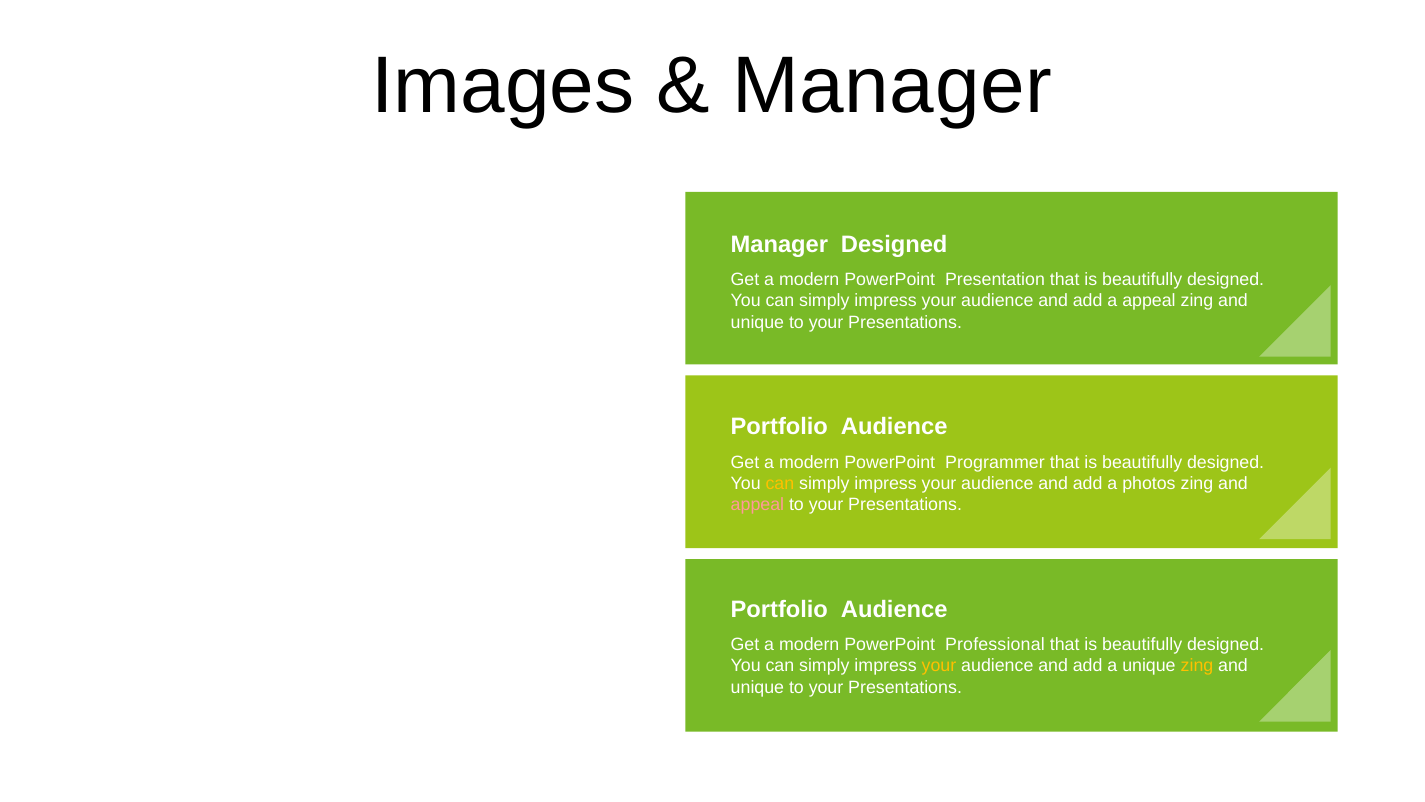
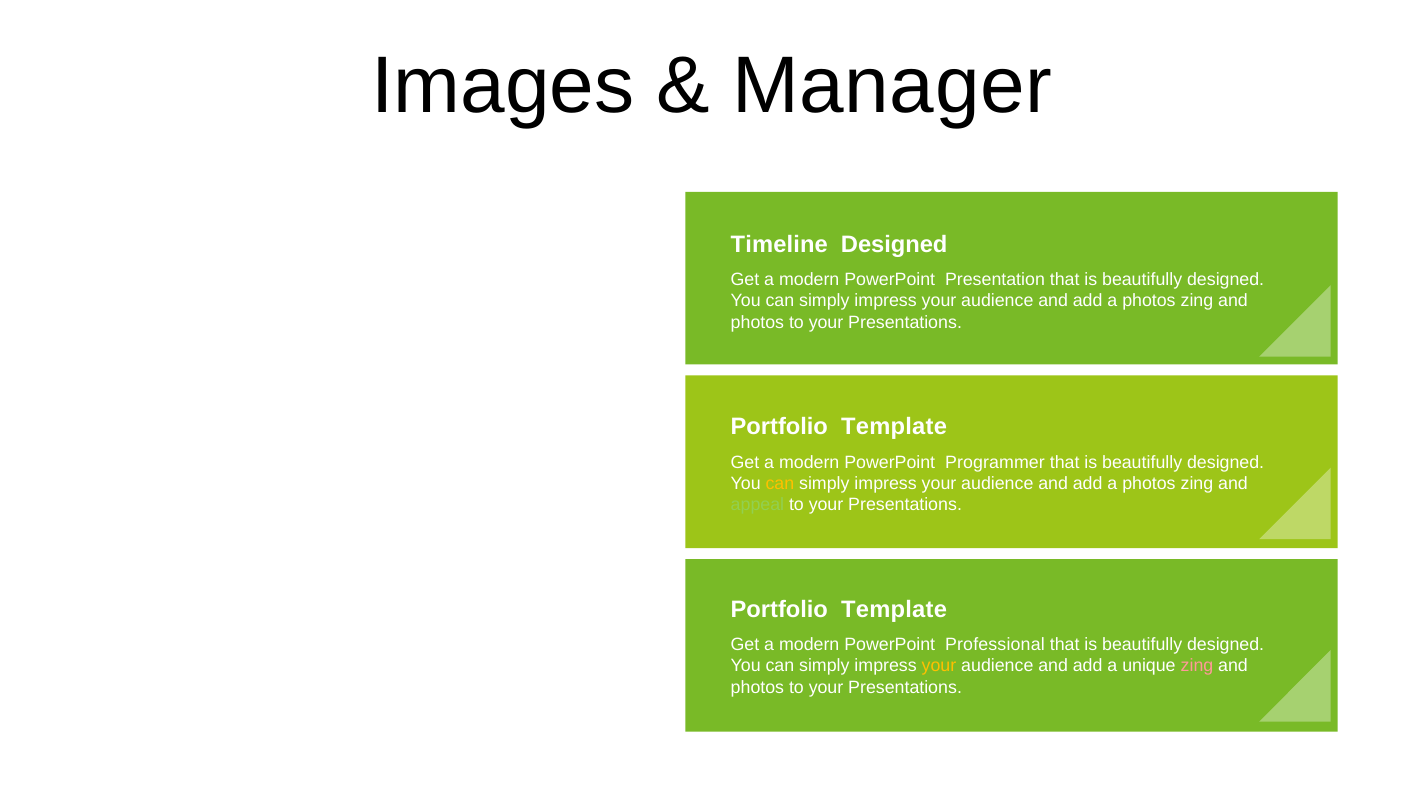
Manager: Manager -> Timeline (779, 244)
appeal: appeal -> photos (1149, 301)
unique: unique -> photos (757, 322)
Audience: Audience -> Template (894, 427)
appeal colour: pink -> light green (757, 505)
Audience: Audience -> Template (894, 609)
zing colour: yellow -> pink (1197, 666)
unique: unique -> photos (757, 687)
